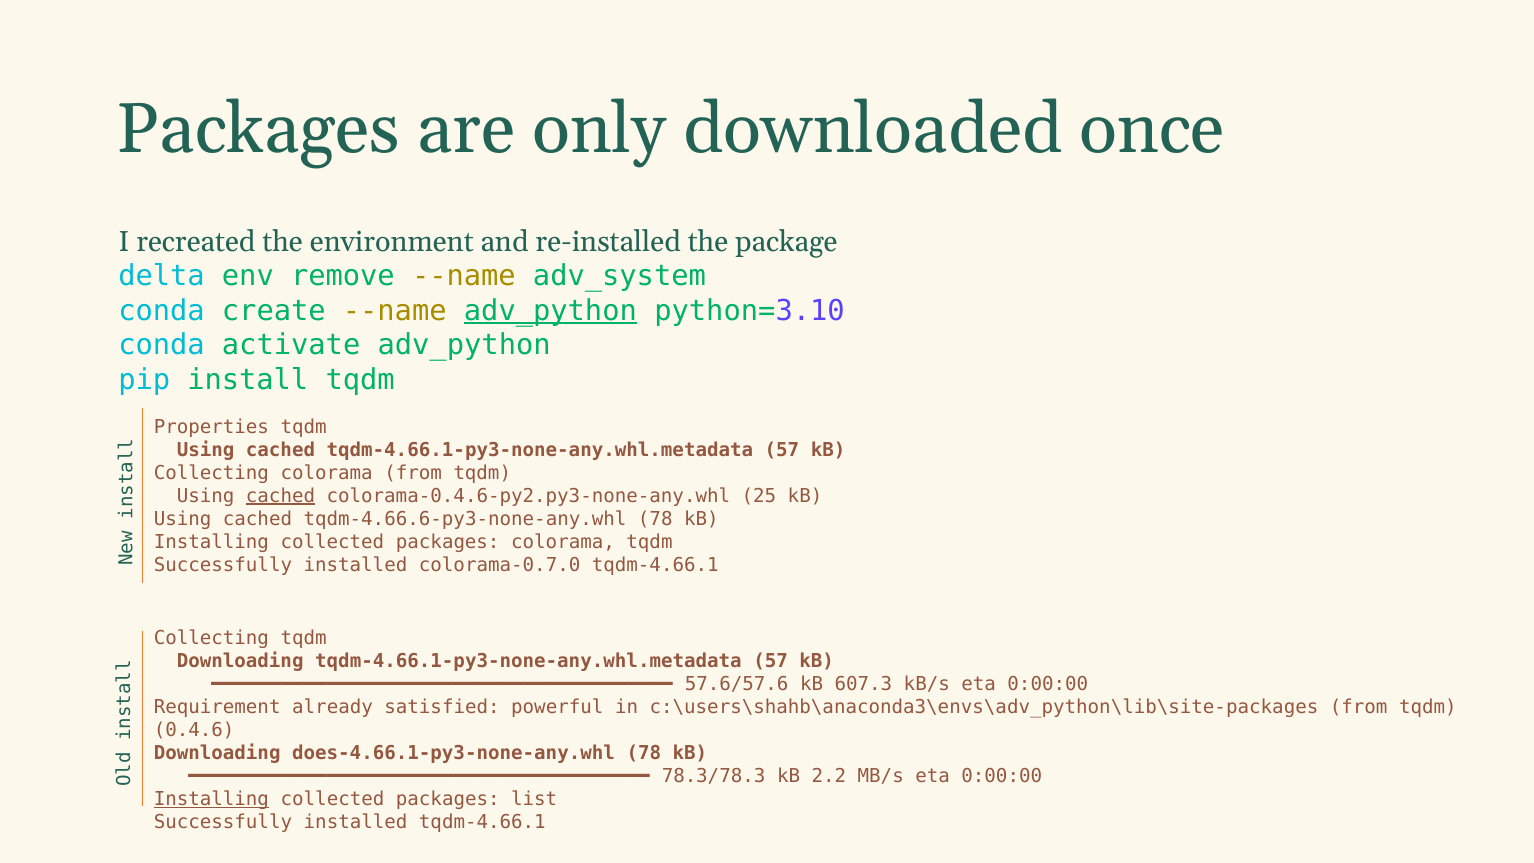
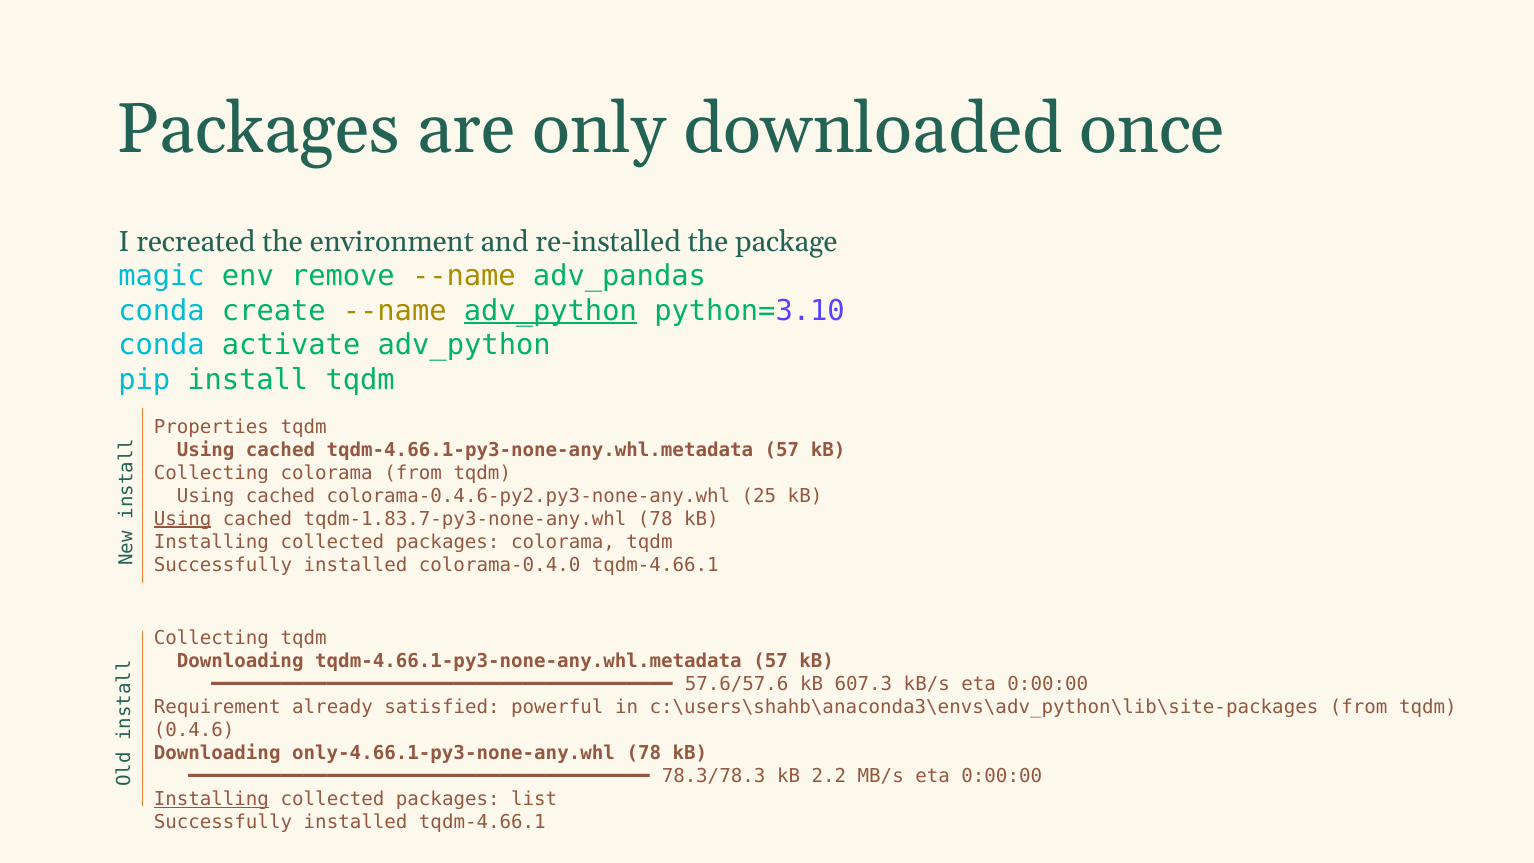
delta: delta -> magic (162, 276)
adv_system: adv_system -> adv_pandas (619, 276)
cached underline: present -> none (281, 496)
Using underline: none -> present (183, 519)
tqdm-4.66.6-py3-none-any.whl: tqdm-4.66.6-py3-none-any.whl -> tqdm-1.83.7-py3-none-any.whl (465, 519)
colorama-0.7.0: colorama-0.7.0 -> colorama-0.4.0 (500, 565)
does-4.66.1-py3-none-any.whl: does-4.66.1-py3-none-any.whl -> only-4.66.1-py3-none-any.whl (453, 753)
